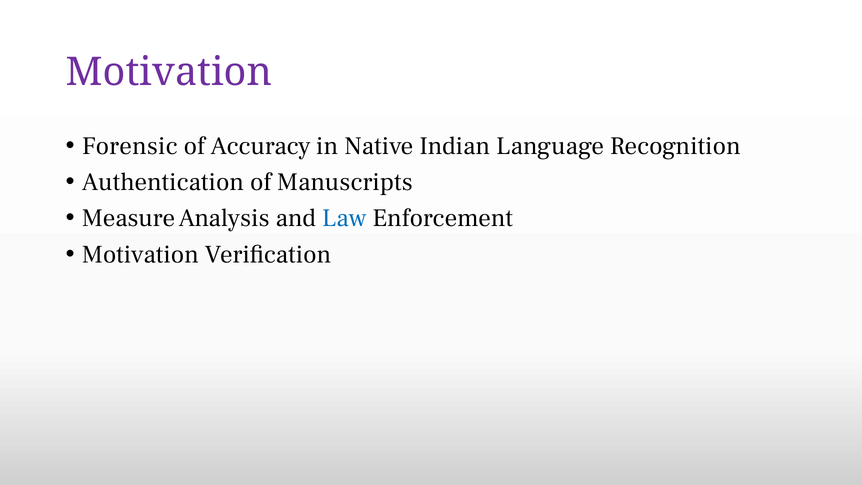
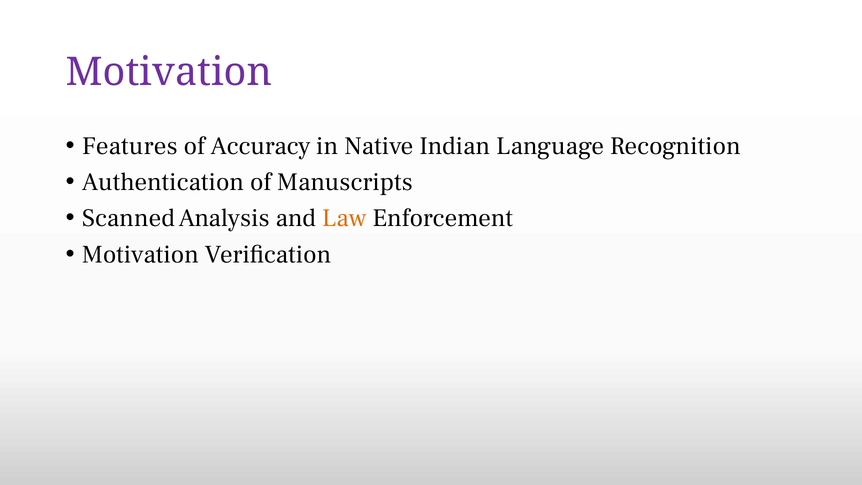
Forensic: Forensic -> Features (130, 146)
Measure: Measure -> Scanned (128, 218)
Law colour: blue -> orange (344, 218)
